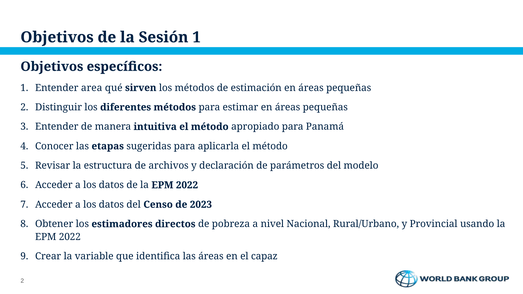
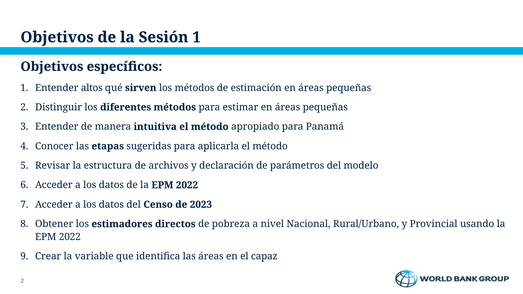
area: area -> altos (92, 88)
